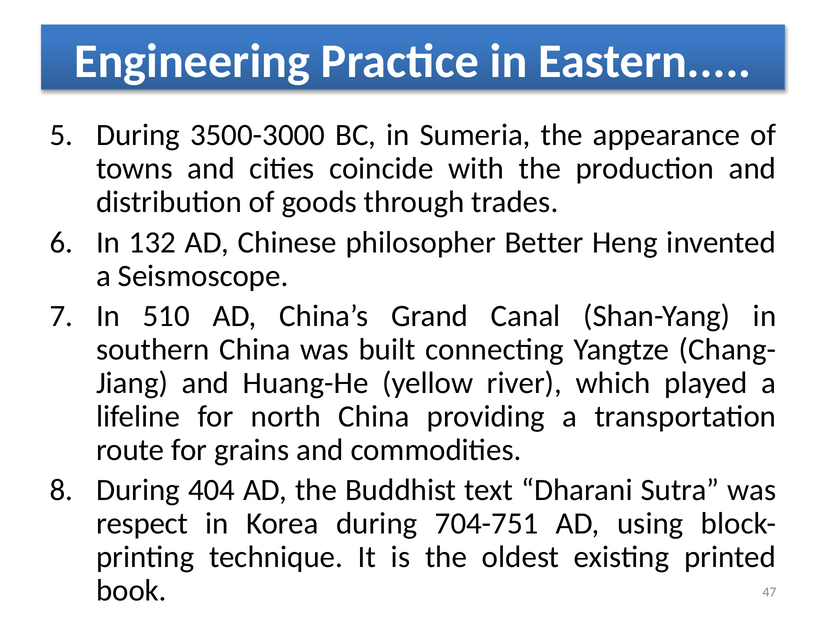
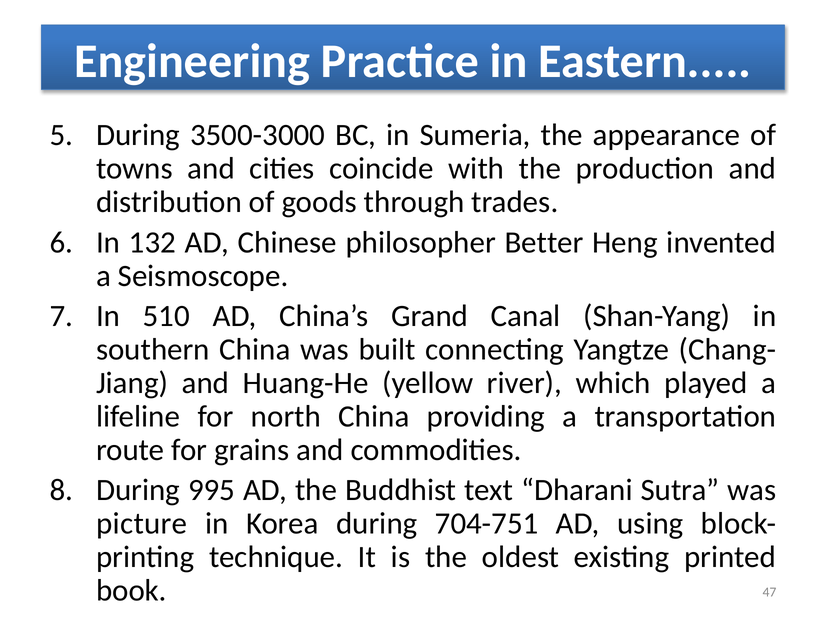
404: 404 -> 995 (212, 490)
respect: respect -> picture (142, 523)
